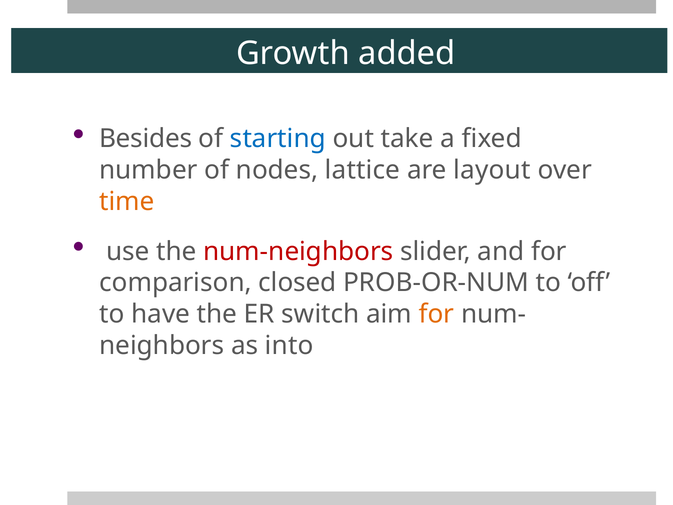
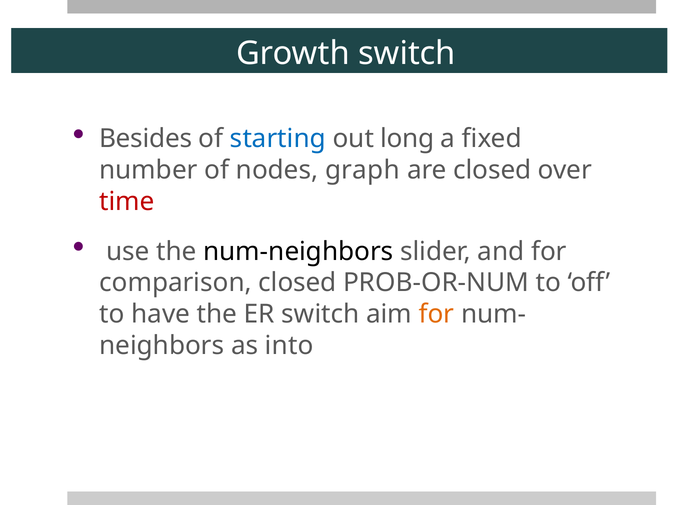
Growth added: added -> switch (407, 53)
take: take -> long (407, 139)
lattice: lattice -> graph (362, 170)
are layout: layout -> closed (492, 170)
time colour: orange -> red (127, 201)
num-neighbors colour: red -> black (298, 251)
